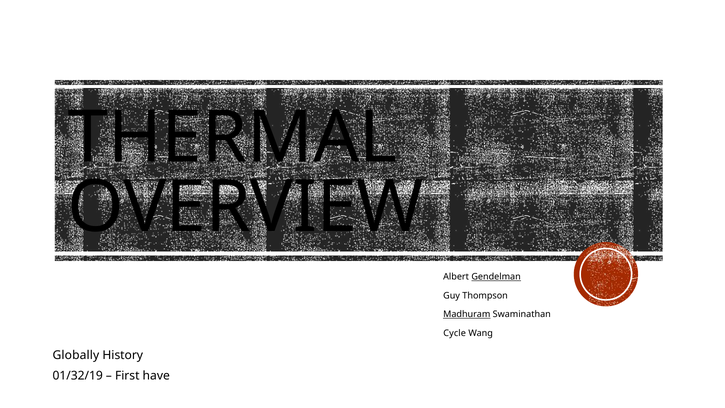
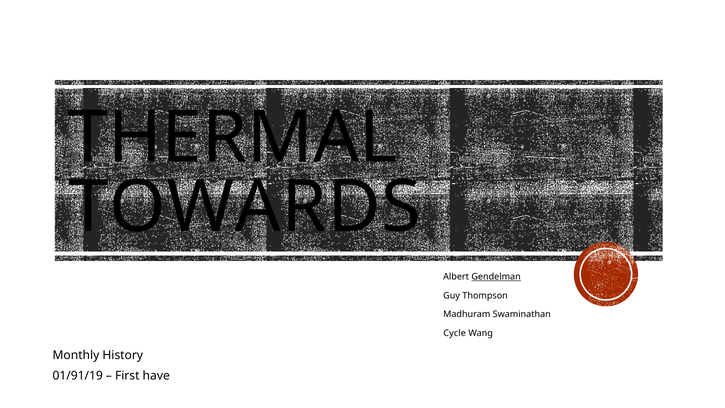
OVERVIEW: OVERVIEW -> TOWARDS (245, 207)
Madhuram underline: present -> none (467, 314)
Globally: Globally -> Monthly (76, 355)
01/32/19: 01/32/19 -> 01/91/19 (78, 376)
